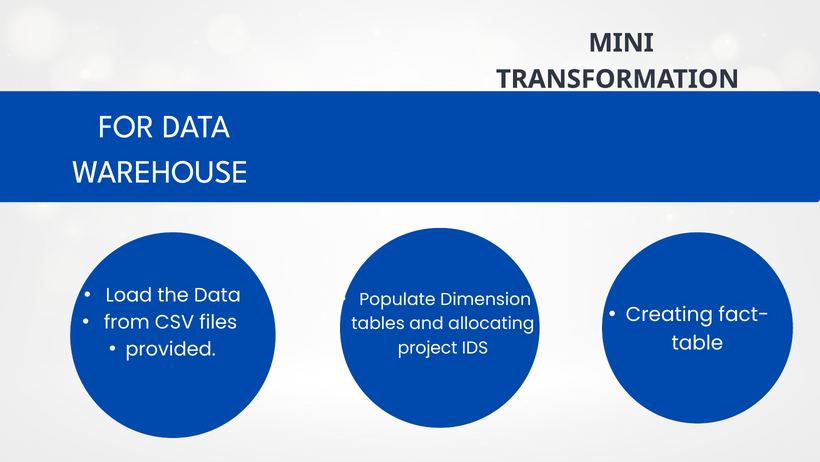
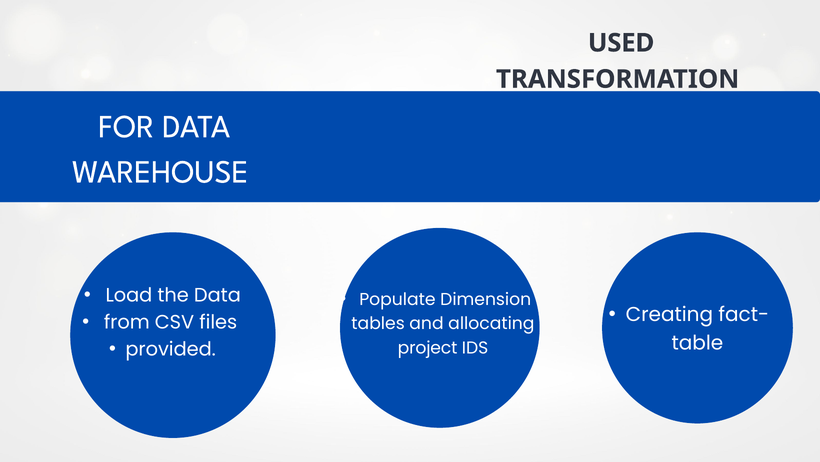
MINI: MINI -> USED (621, 43)
